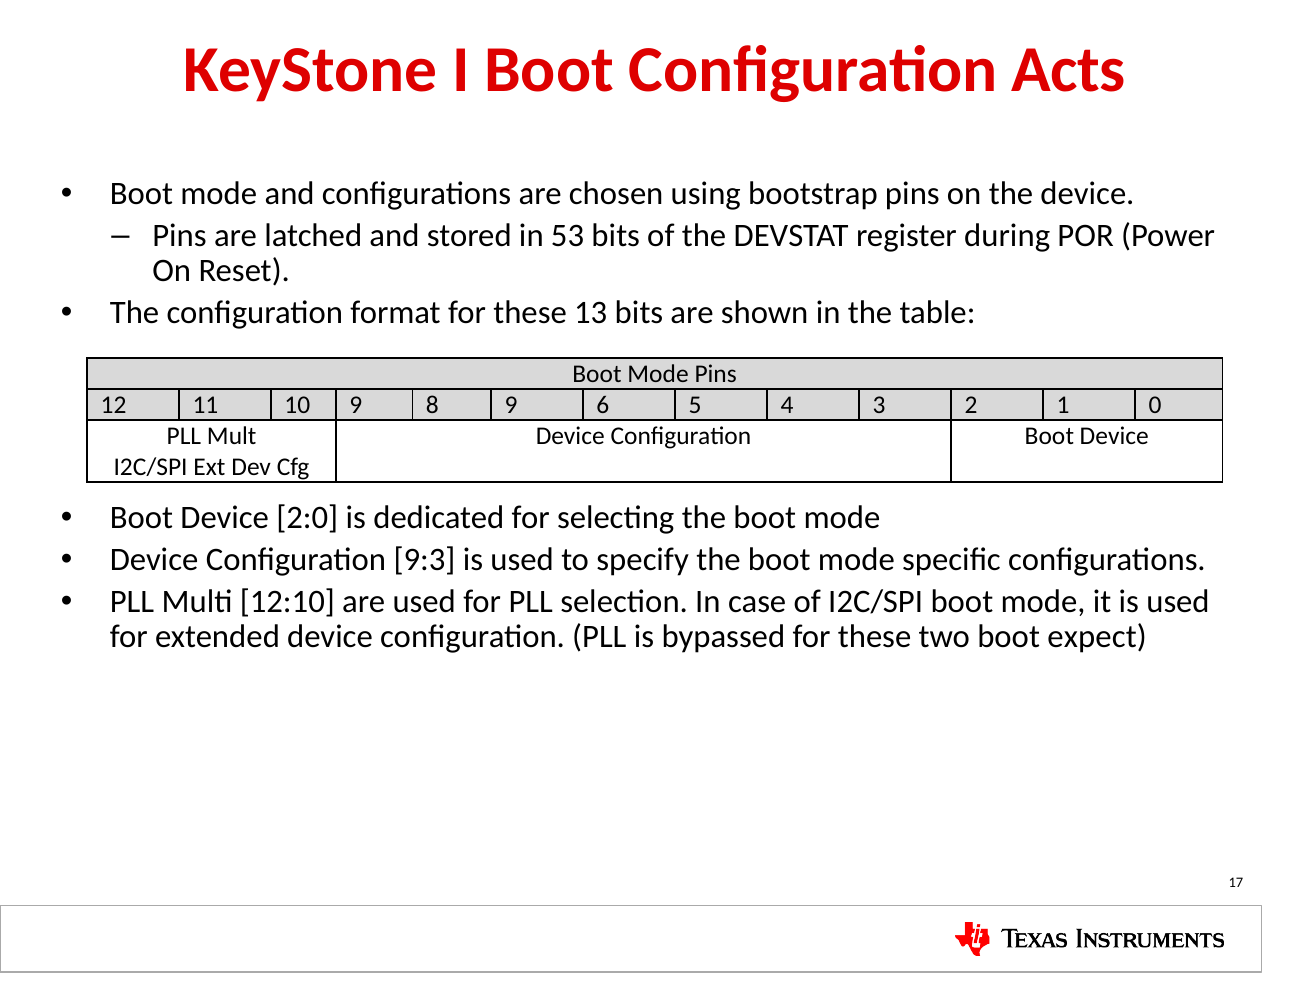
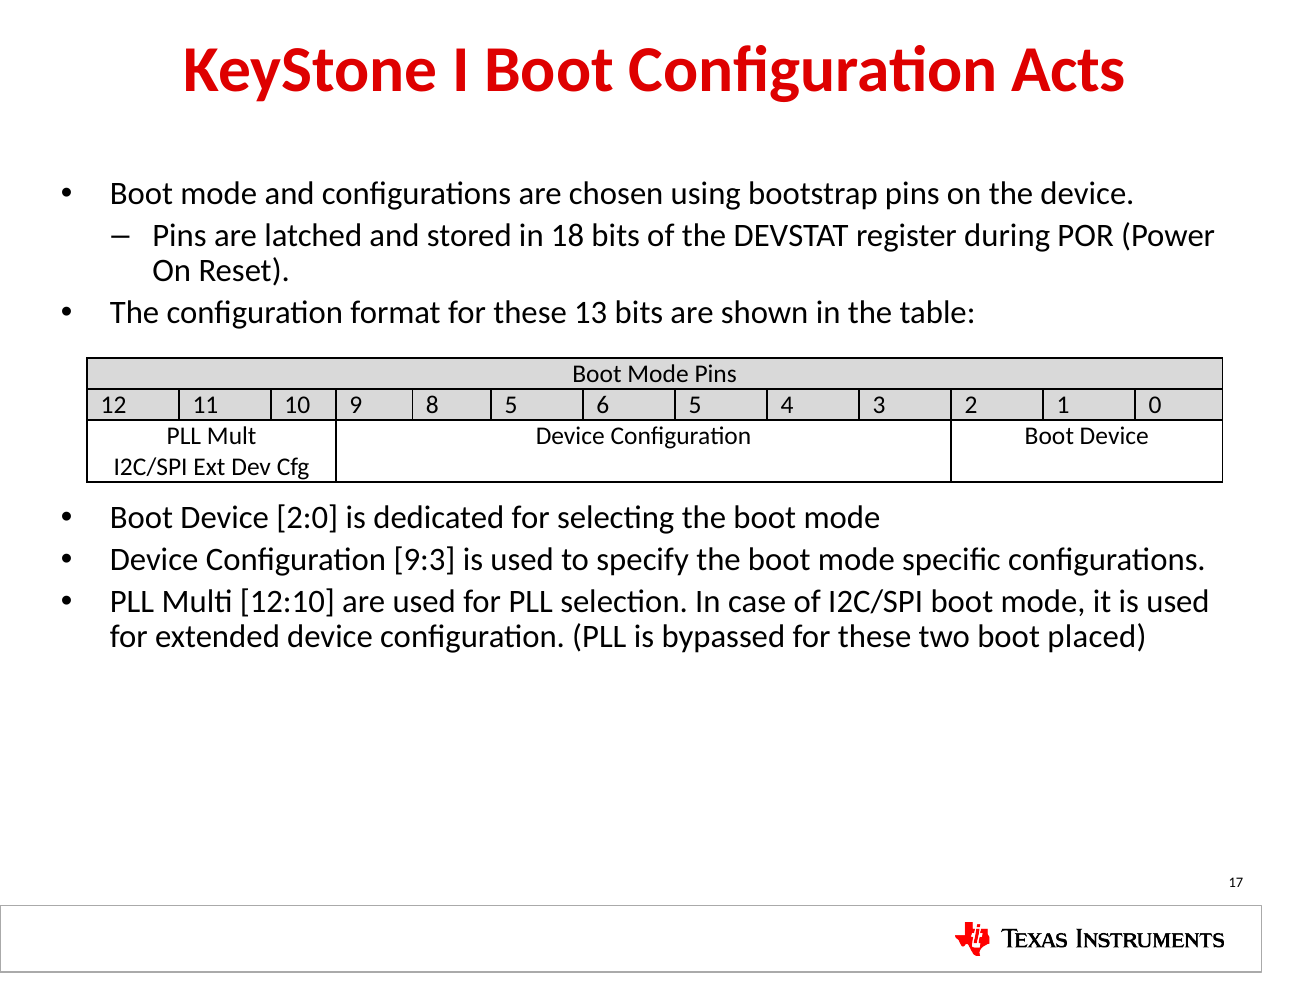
53: 53 -> 18 (568, 236)
8 9: 9 -> 5 (511, 405)
expect: expect -> placed (1097, 637)
